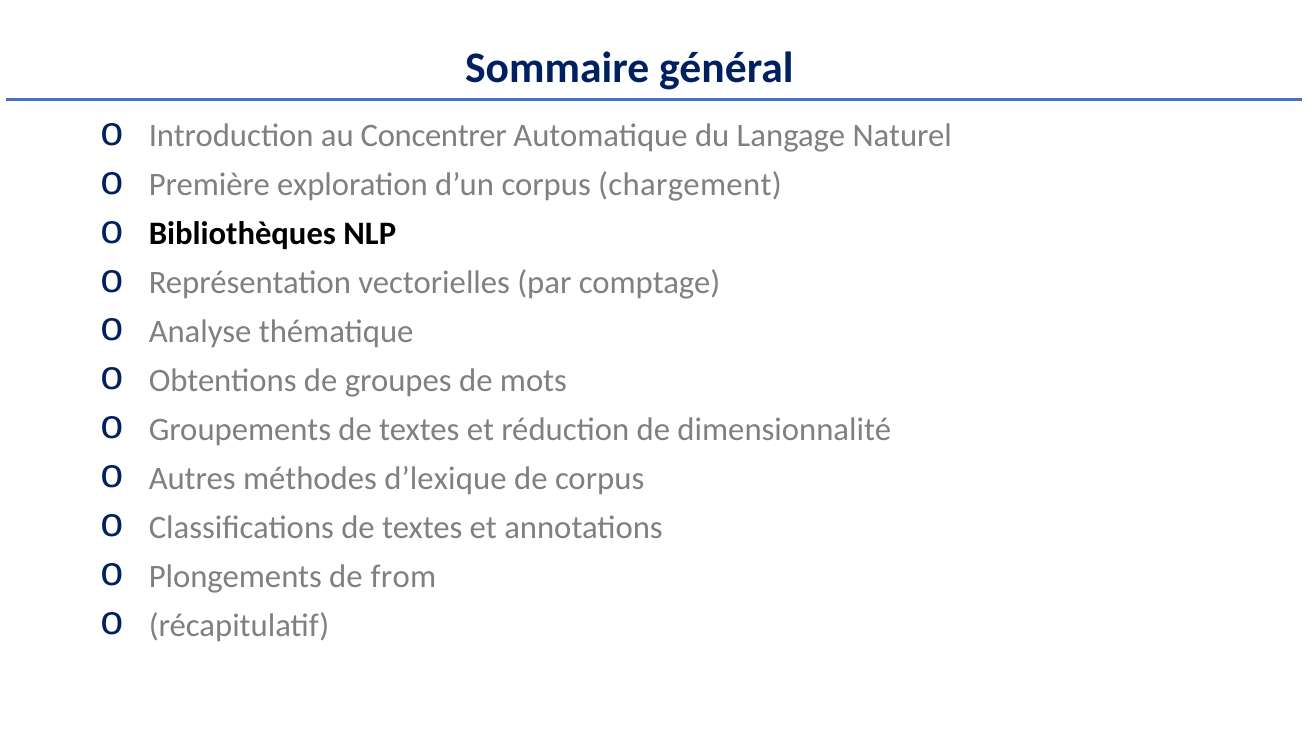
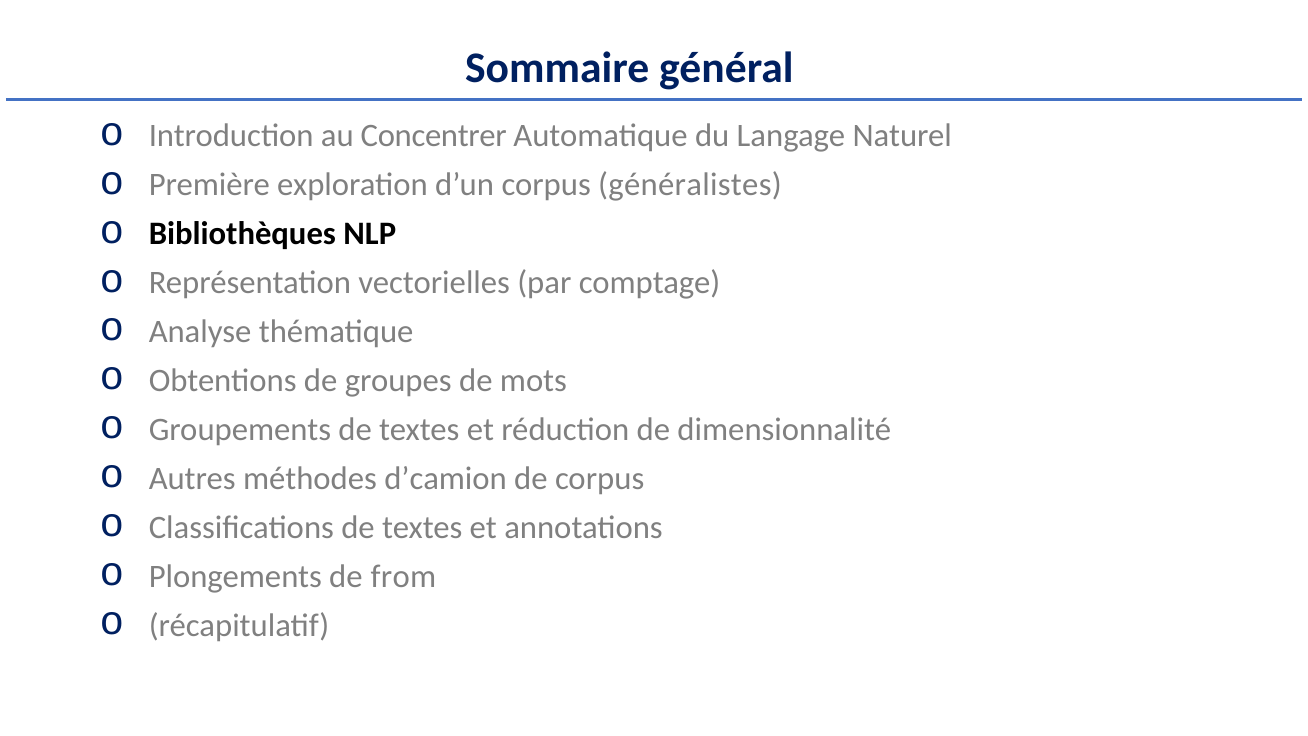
chargement: chargement -> généralistes (690, 185)
d’lexique: d’lexique -> d’camion (446, 479)
